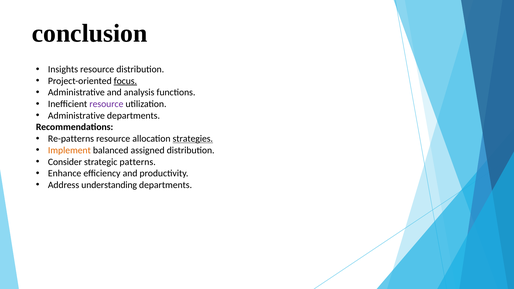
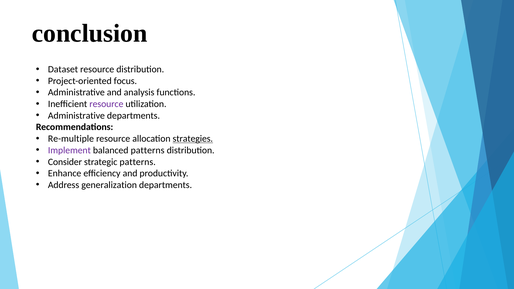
Insights: Insights -> Dataset (63, 69)
focus underline: present -> none (125, 81)
Re-patterns: Re-patterns -> Re-multiple (71, 139)
Implement colour: orange -> purple (69, 150)
balanced assigned: assigned -> patterns (148, 150)
understanding: understanding -> generalization (109, 185)
